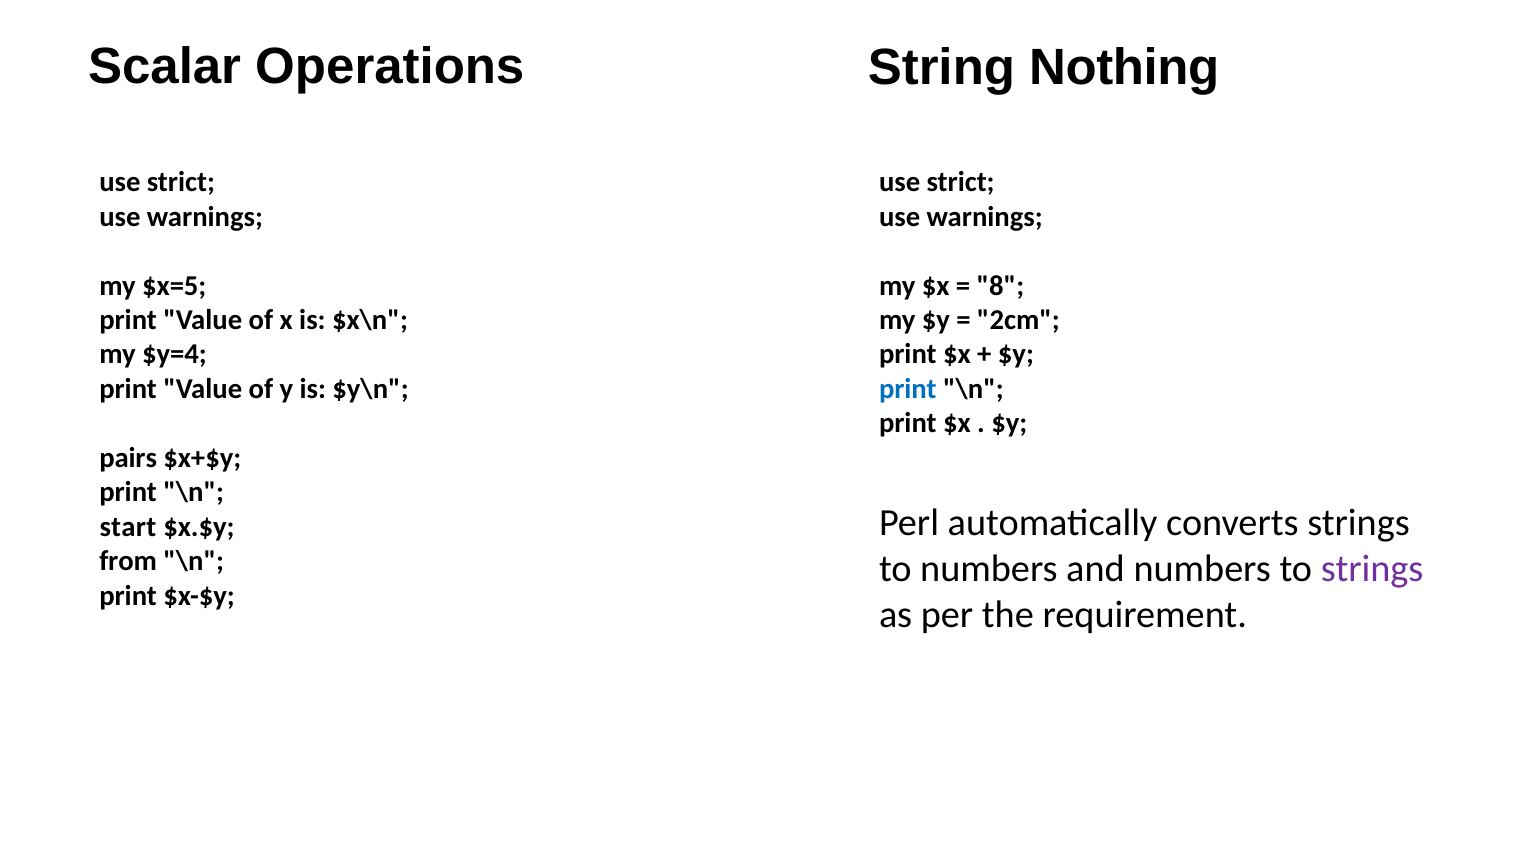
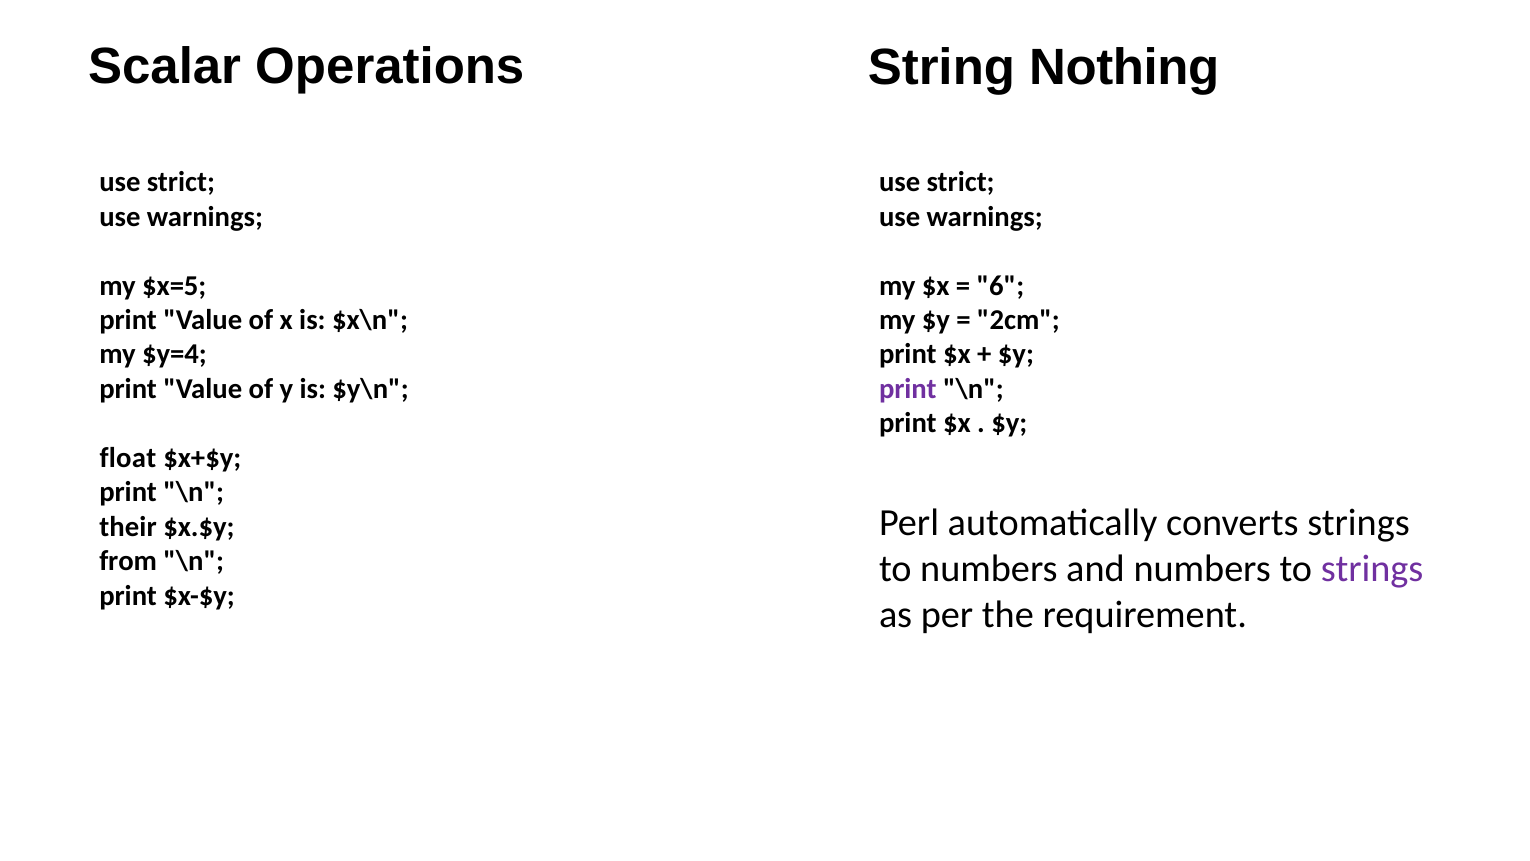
8: 8 -> 6 (1000, 285)
print colour: blue -> purple (908, 389)
pairs: pairs -> float (128, 458)
start: start -> their (128, 526)
